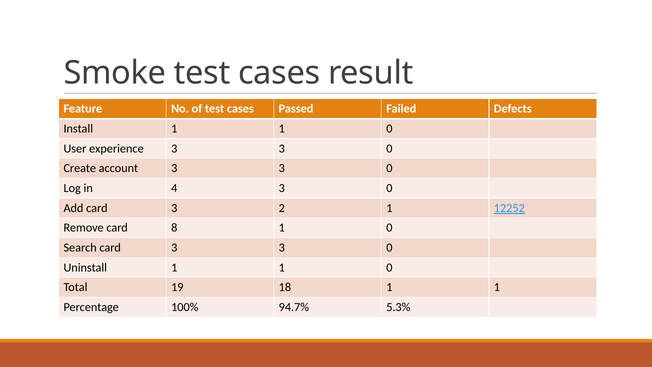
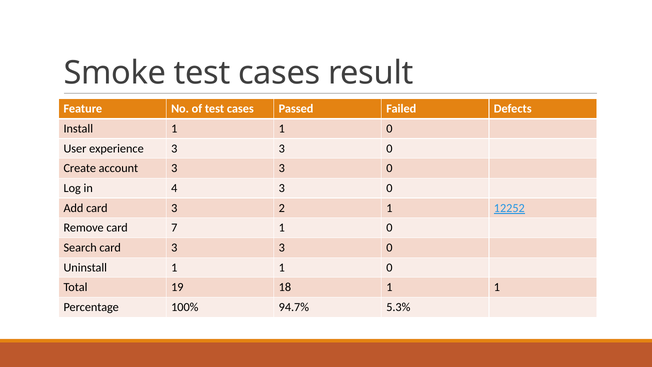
8: 8 -> 7 (174, 228)
